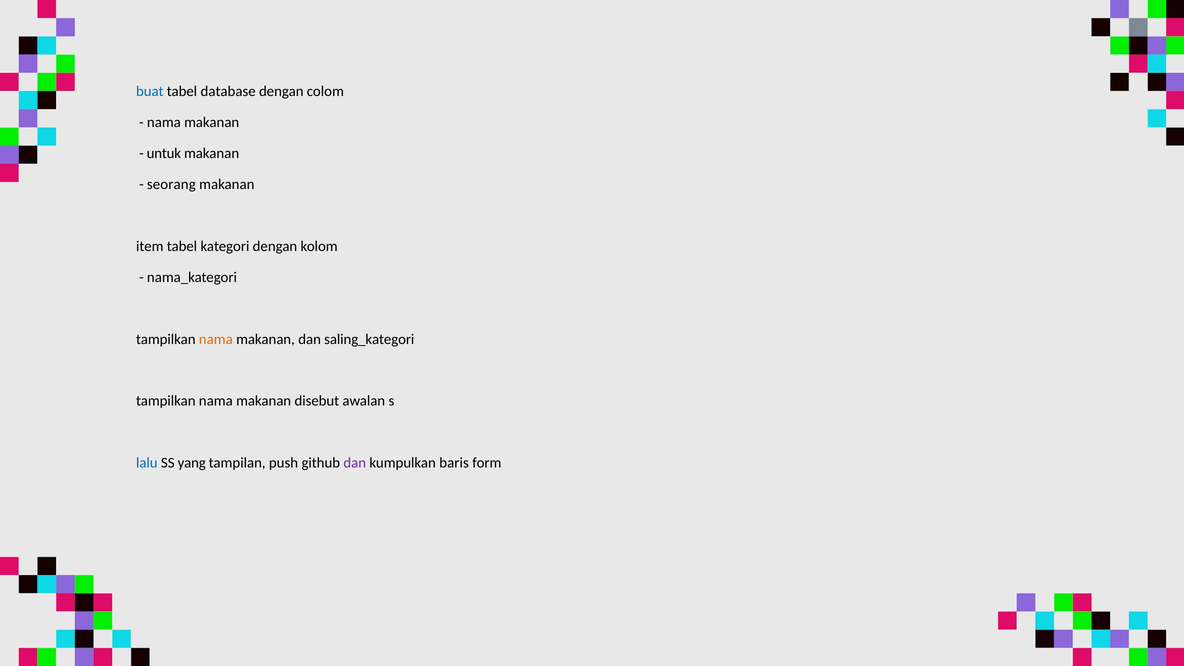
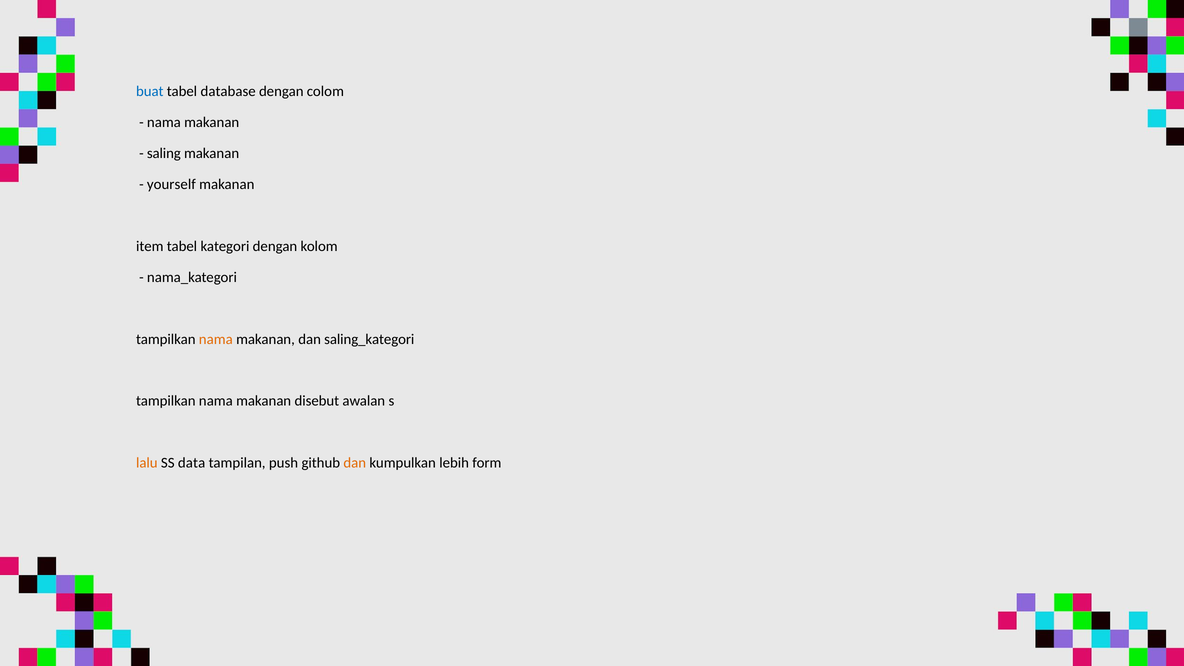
untuk: untuk -> saling (164, 153)
seorang: seorang -> yourself (171, 184)
lalu colour: blue -> orange (147, 463)
yang: yang -> data (192, 463)
dan colour: purple -> orange (355, 463)
baris: baris -> lebih (454, 463)
